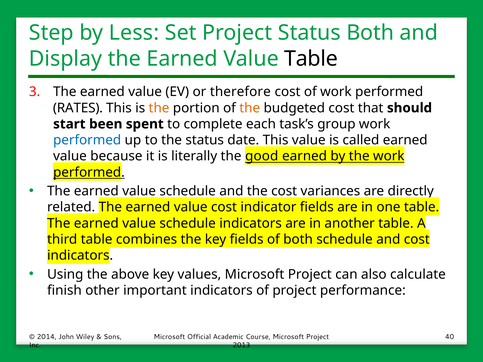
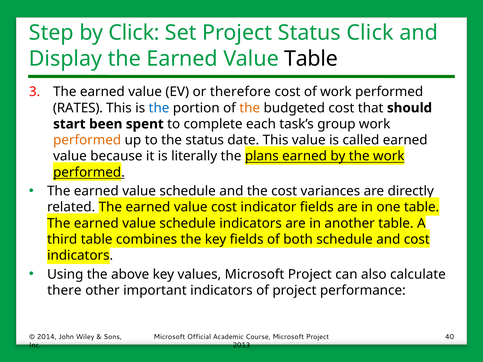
by Less: Less -> Click (134, 33)
Status Both: Both -> Click (370, 33)
the colour: orange -> blue (159, 108)
performed colour: blue -> orange (87, 140)
good: good -> plans (262, 156)
finish: finish -> there (64, 291)
